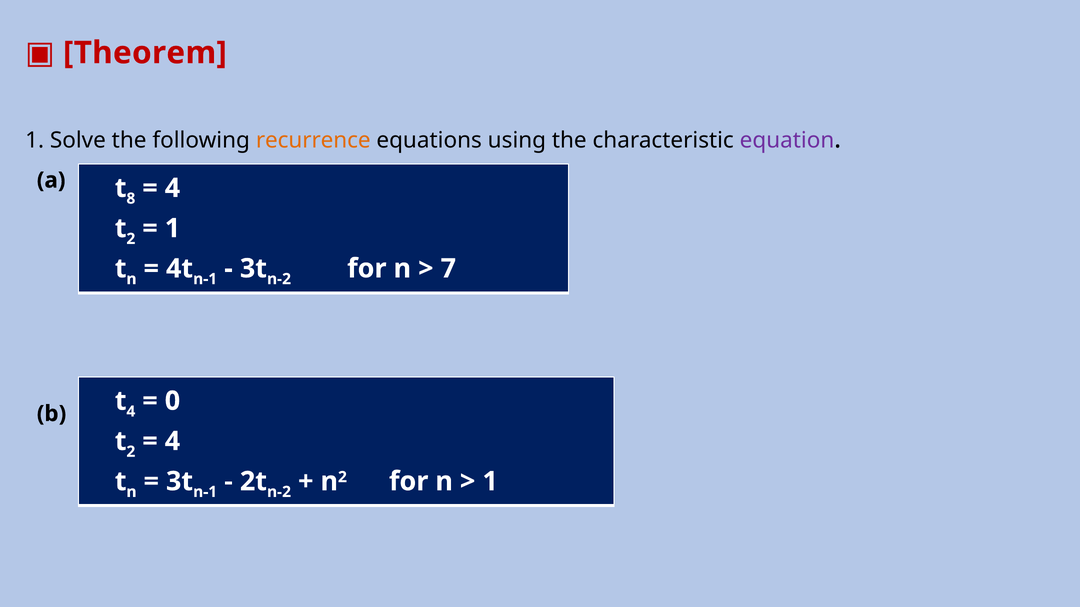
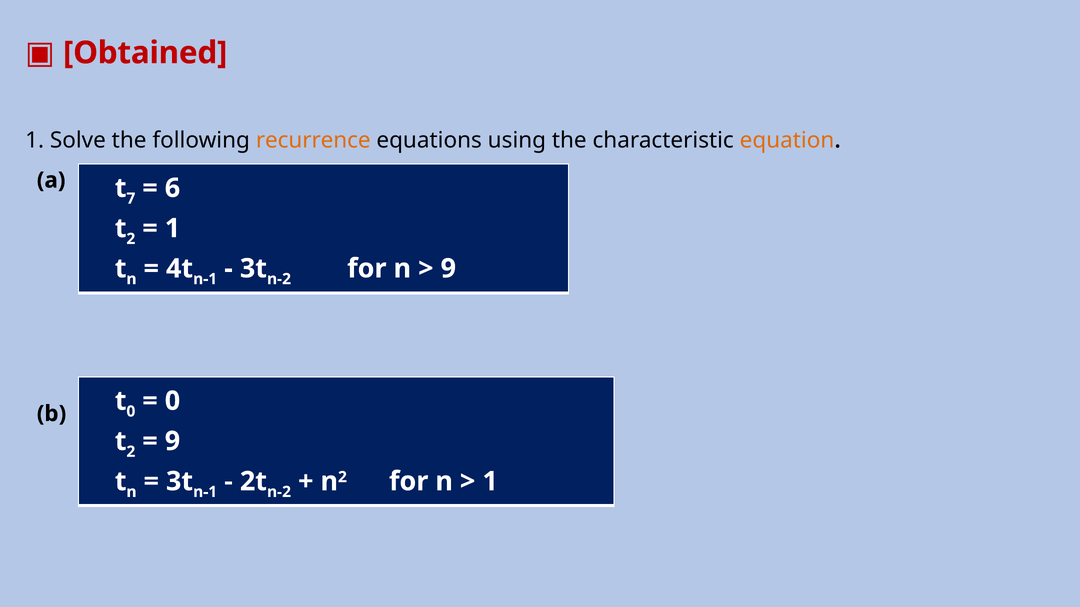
Theorem: Theorem -> Obtained (145, 53)
equation colour: purple -> orange (787, 140)
8: 8 -> 7 (131, 199)
4: 4 -> 6 (172, 188)
7: 7 -> 9 (448, 269)
4: 4 -> 0 (131, 412)
4: 4 -> 9 (172, 441)
